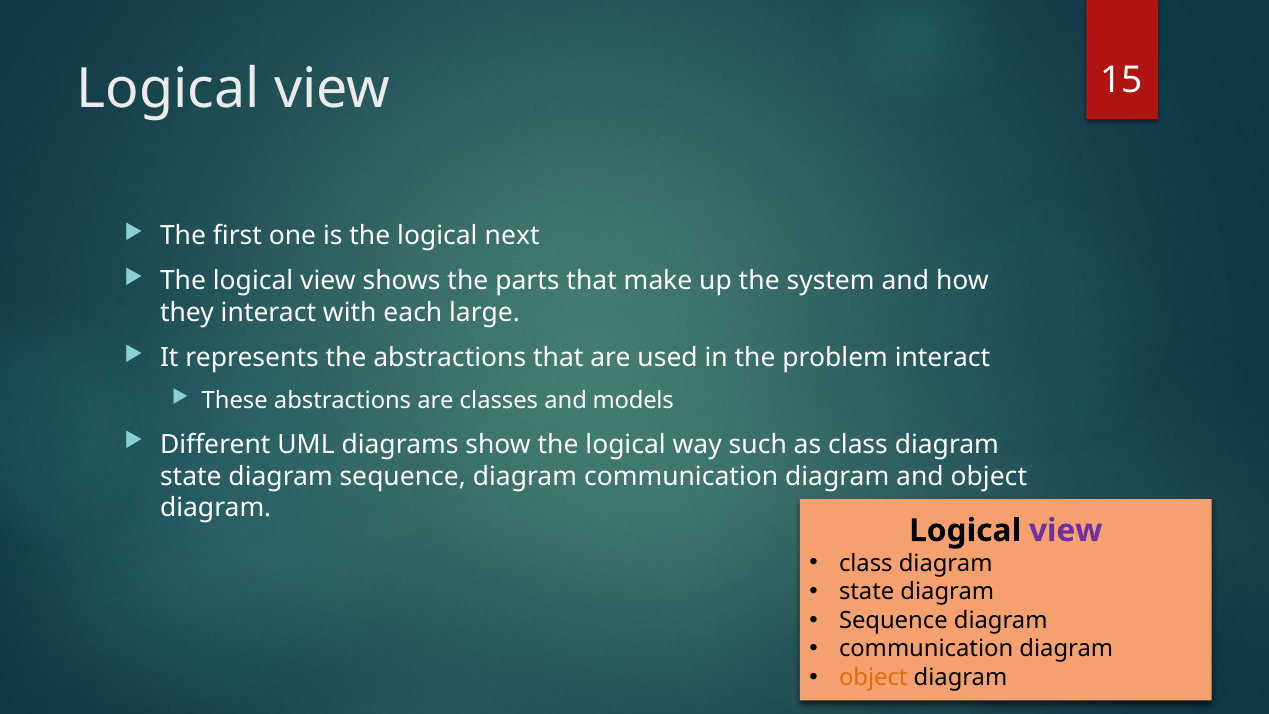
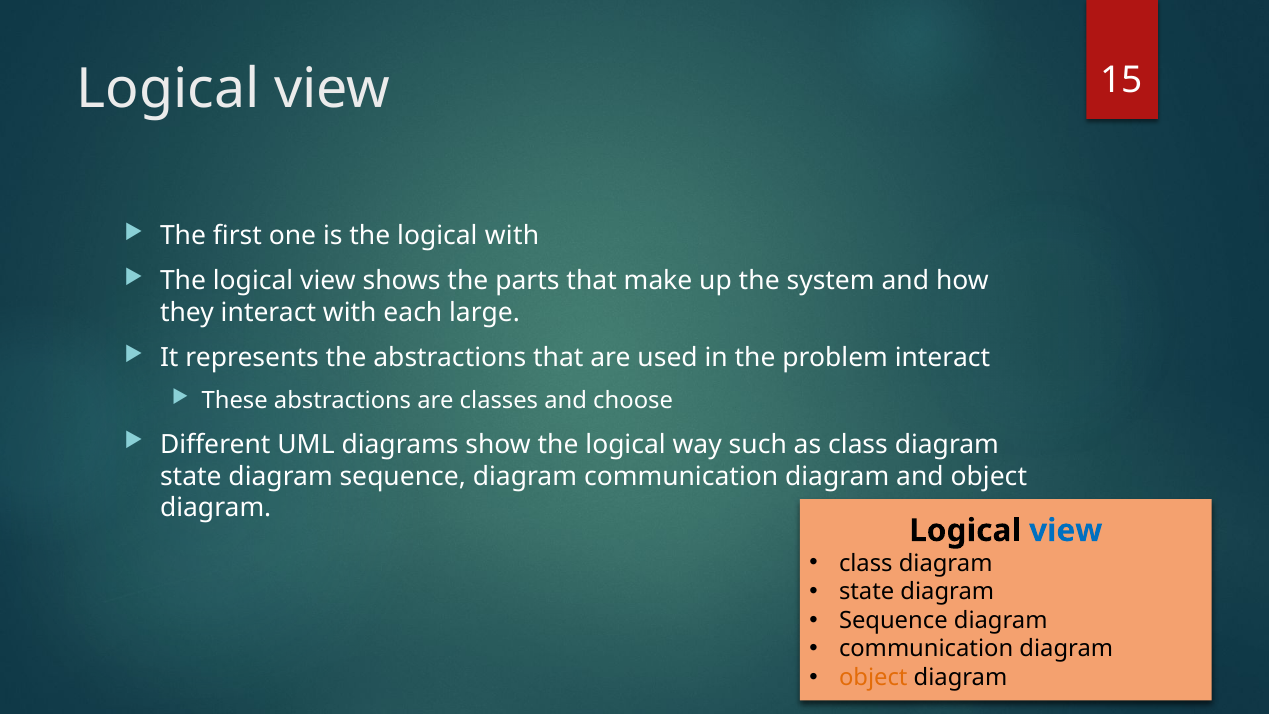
logical next: next -> with (512, 236)
models: models -> choose (633, 401)
view colour: purple -> blue (1066, 530)
